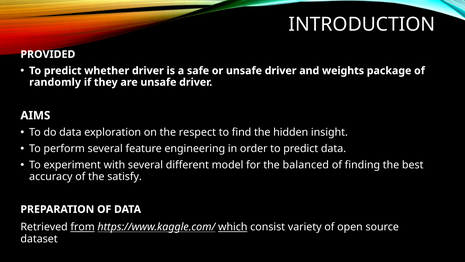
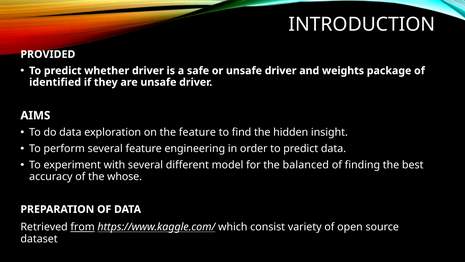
randomly: randomly -> identified (55, 82)
the respect: respect -> feature (197, 132)
satisfy: satisfy -> whose (125, 176)
which underline: present -> none (233, 227)
